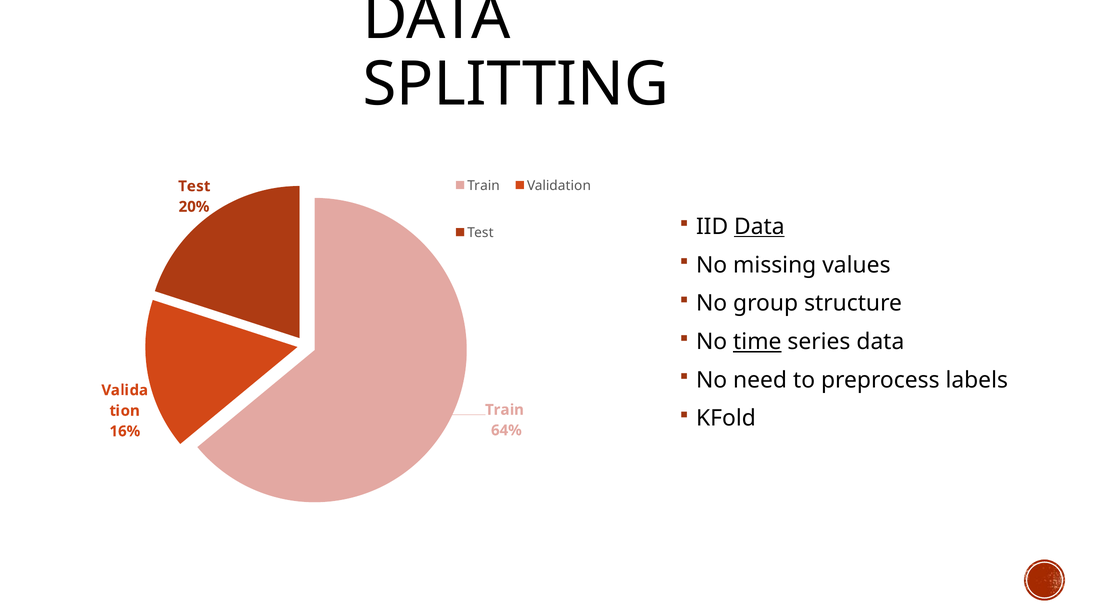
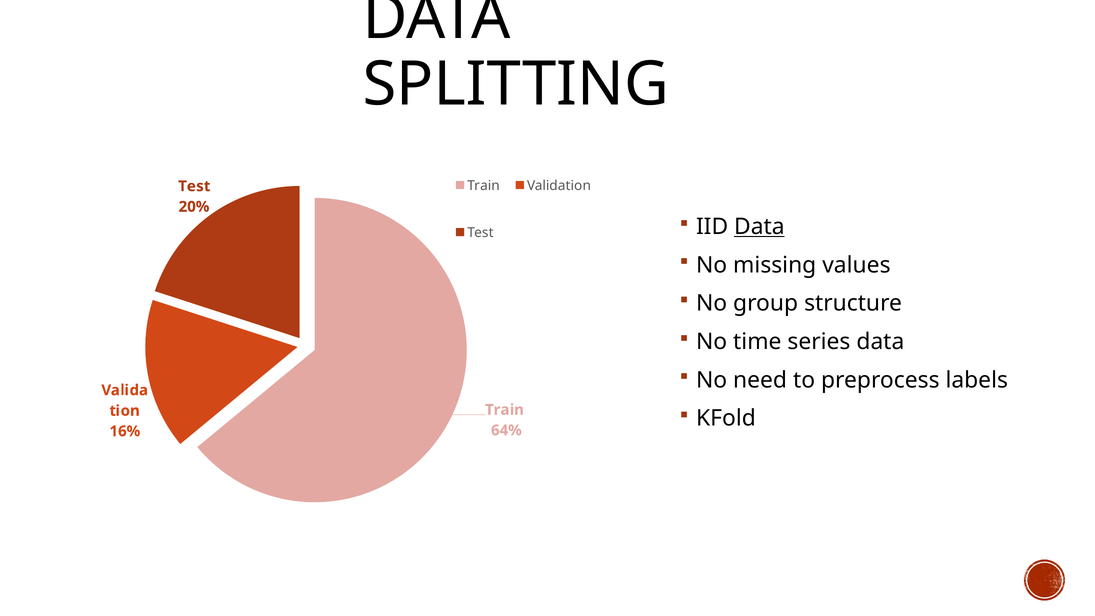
time underline: present -> none (757, 342)
